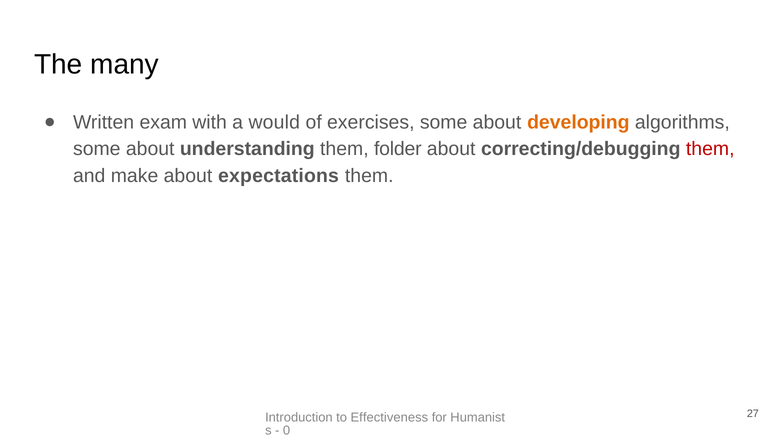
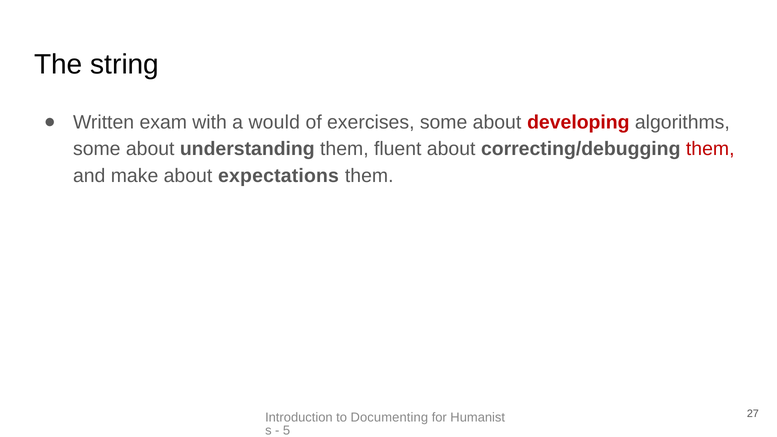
many: many -> string (125, 64)
developing colour: orange -> red (578, 122)
folder: folder -> fluent (398, 149)
Effectiveness: Effectiveness -> Documenting (389, 418)
0: 0 -> 5 (287, 431)
